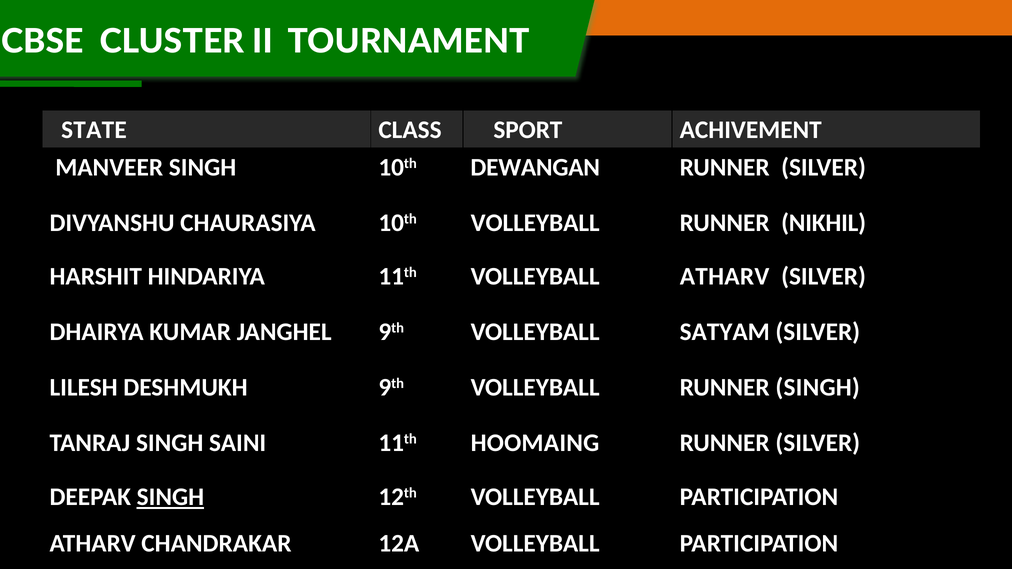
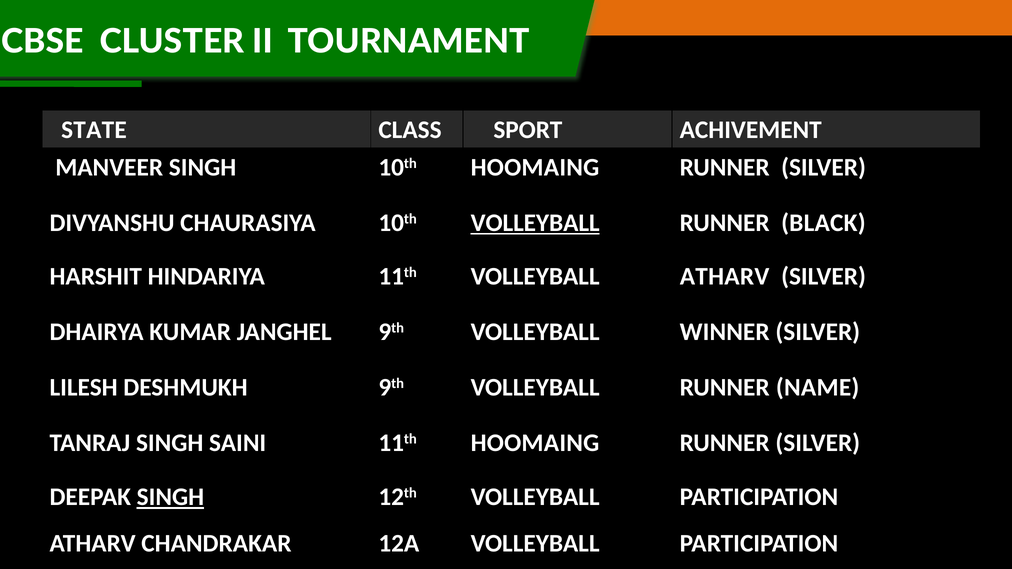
10th DEWANGAN: DEWANGAN -> HOOMAING (535, 168)
VOLLEYBALL underline: none -> present (535, 223)
NIKHIL: NIKHIL -> BLACK (823, 223)
SATYAM: SATYAM -> WINNER (725, 332)
RUNNER SINGH: SINGH -> NAME (818, 388)
